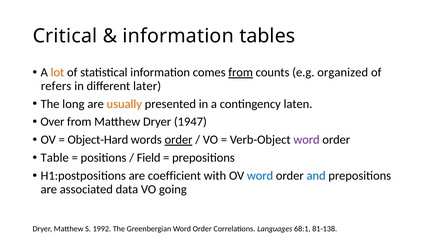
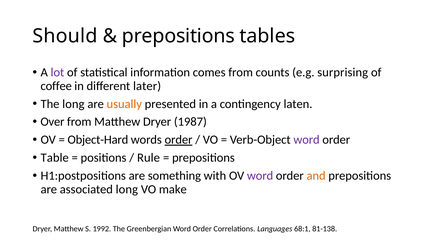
Critical: Critical -> Should (65, 36)
information: information -> prepositions (178, 36)
lot colour: orange -> purple (57, 72)
from underline: present -> none (241, 72)
organized: organized -> surprising (343, 72)
refers: refers -> coffee (56, 86)
1947: 1947 -> 1987 (190, 122)
Field: Field -> Rule (149, 158)
coefficient: coefficient -> something (174, 176)
word colour: blue -> purple (260, 176)
and colour: blue -> orange (316, 176)
associated data: data -> long (127, 189)
going: going -> make (173, 189)
